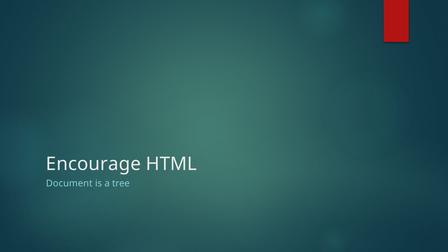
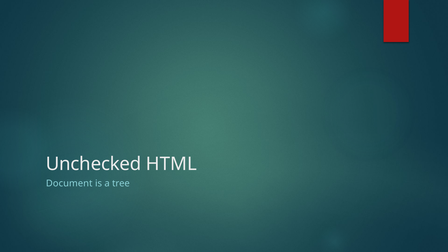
Encourage: Encourage -> Unchecked (94, 164)
